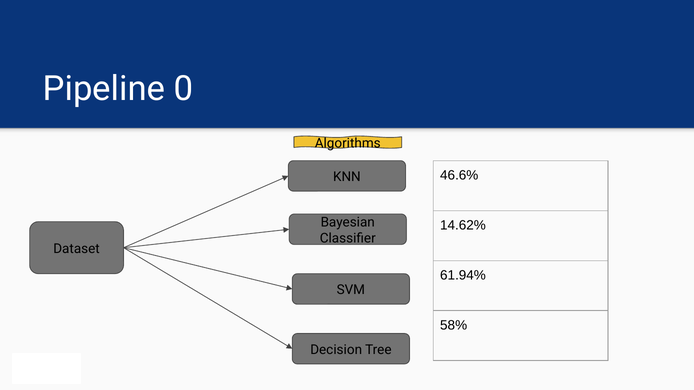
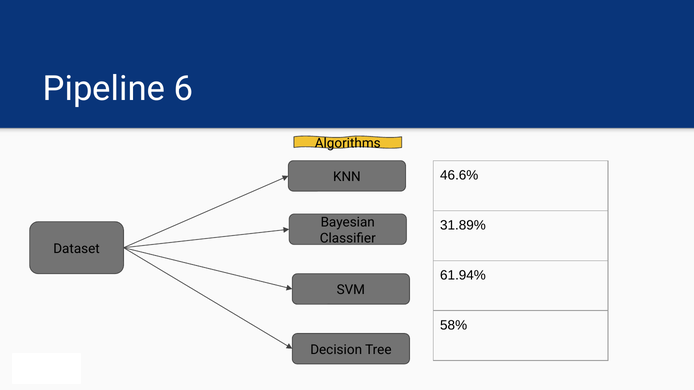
0: 0 -> 6 (184, 89)
14.62%: 14.62% -> 31.89% (463, 226)
